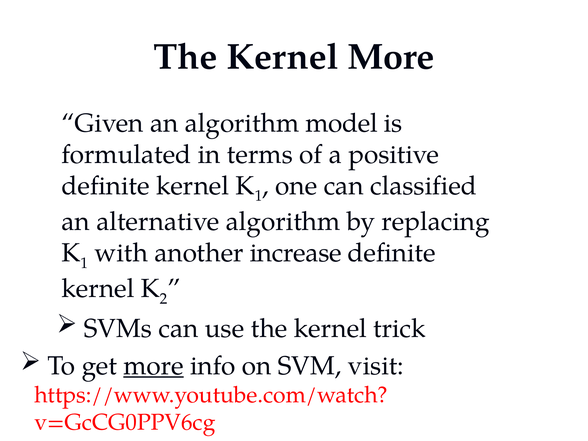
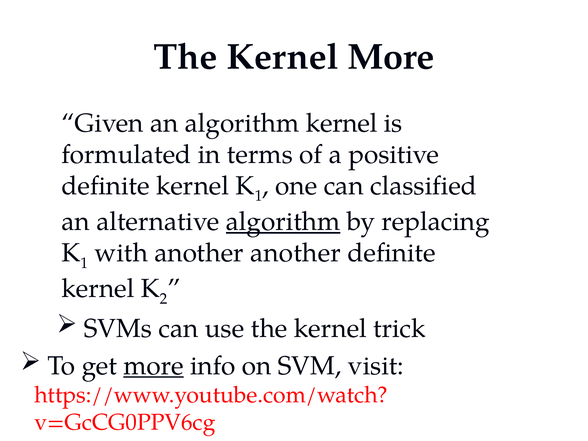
algorithm model: model -> kernel (342, 123)
algorithm underline: none -> present (283, 222)
another increase: increase -> another (295, 253)
